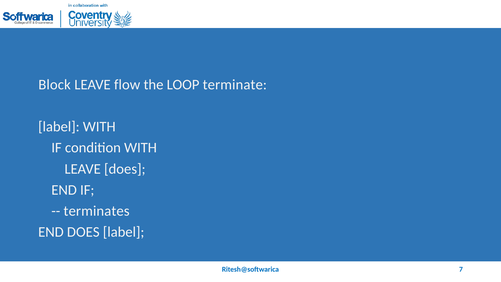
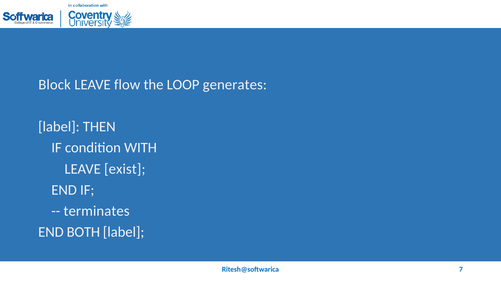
terminate: terminate -> generates (235, 85)
label WITH: WITH -> THEN (99, 127)
LEAVE does: does -> exist (125, 169)
END DOES: DOES -> BOTH (83, 232)
